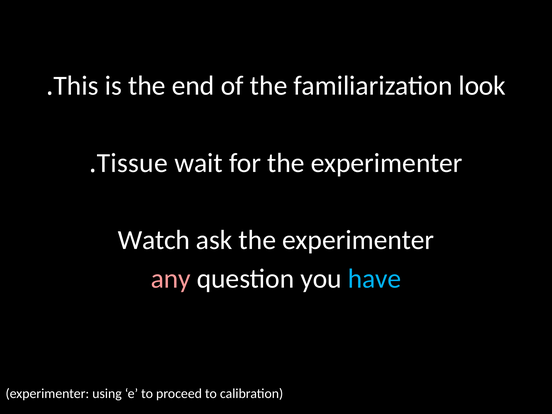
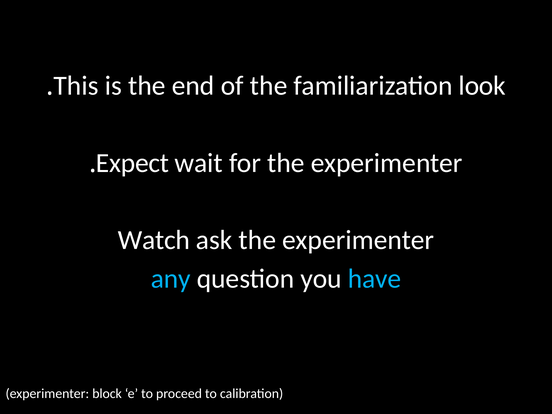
Tissue: Tissue -> Expect (133, 163)
any colour: pink -> light blue (171, 279)
using: using -> block (107, 394)
